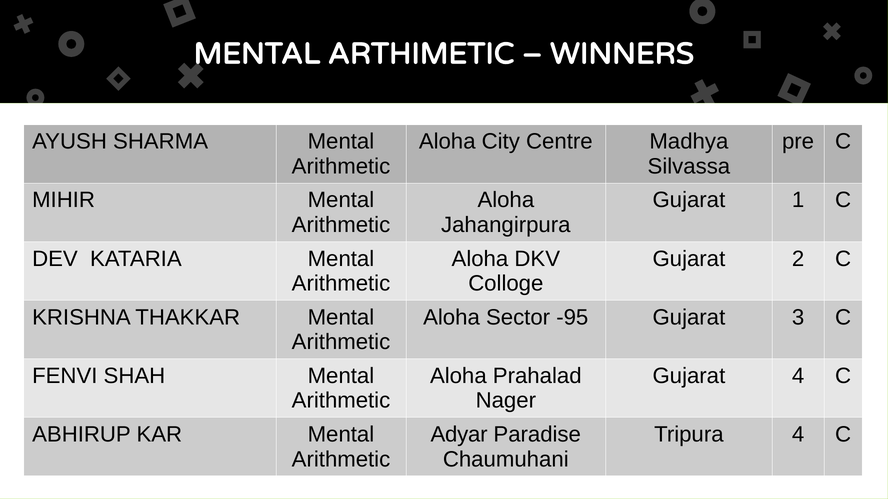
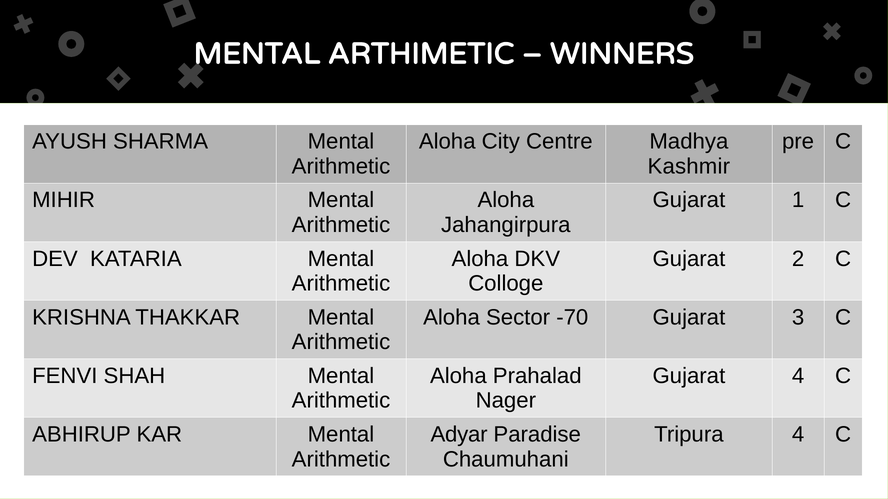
Silvassa: Silvassa -> Kashmir (689, 167)
-95: -95 -> -70 (572, 318)
